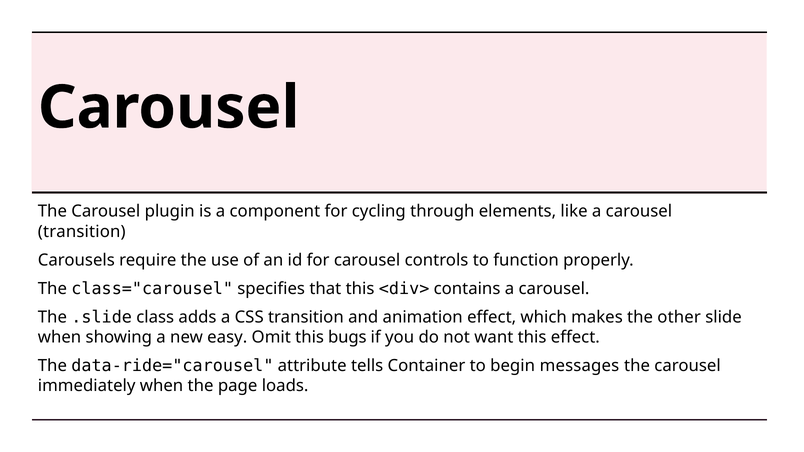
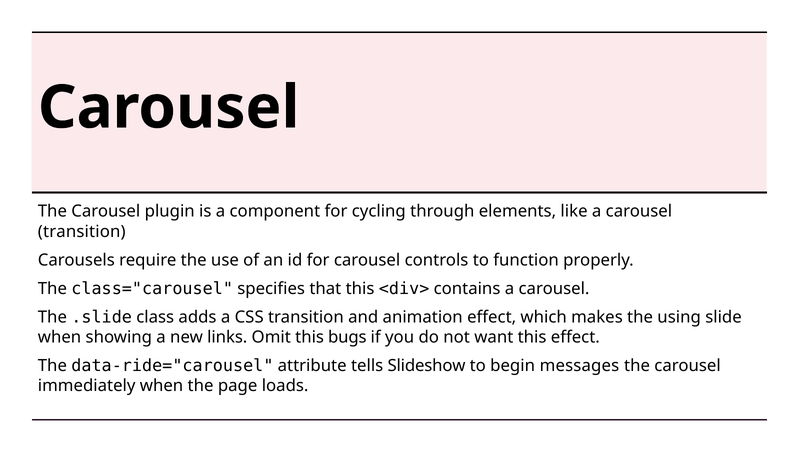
other: other -> using (679, 317)
easy: easy -> links (227, 337)
Container: Container -> Slideshow (427, 366)
